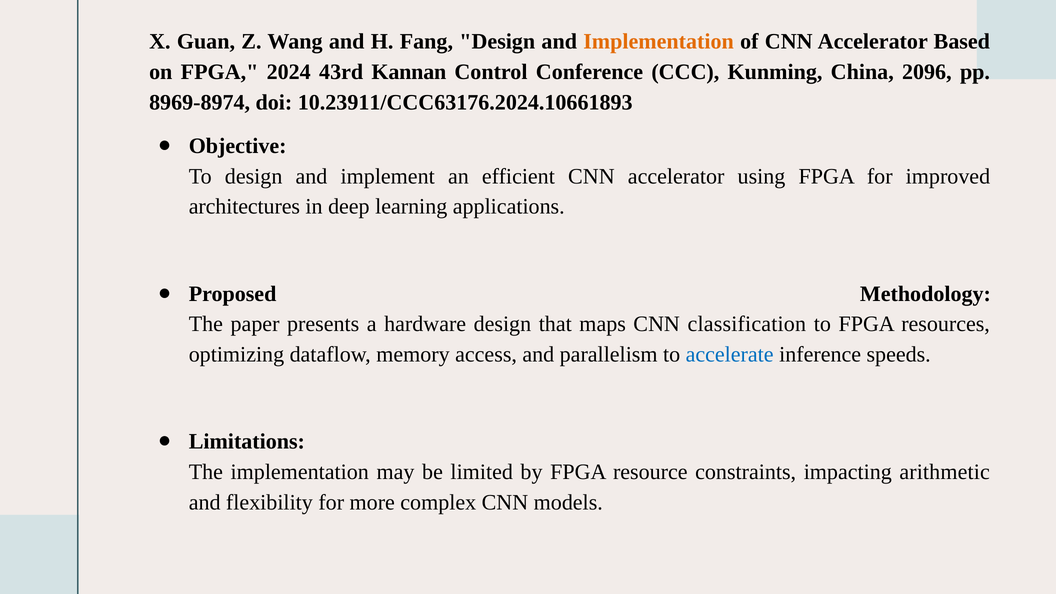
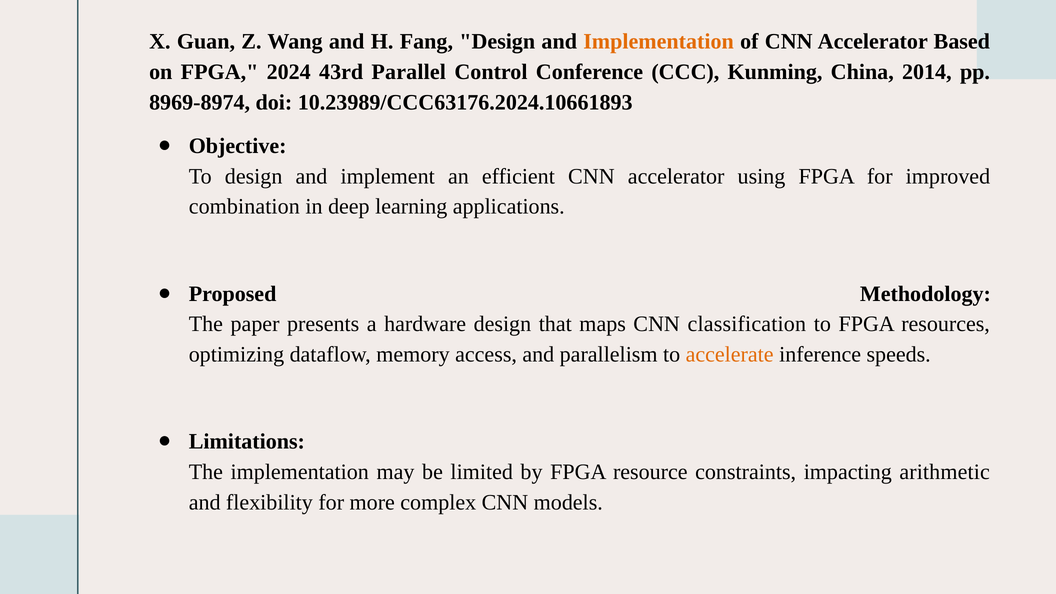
Kannan: Kannan -> Parallel (409, 72)
2096: 2096 -> 2014 (927, 72)
10.23911/CCC63176.2024.10661893: 10.23911/CCC63176.2024.10661893 -> 10.23989/CCC63176.2024.10661893 (465, 102)
architectures: architectures -> combination (244, 207)
accelerate colour: blue -> orange (730, 354)
